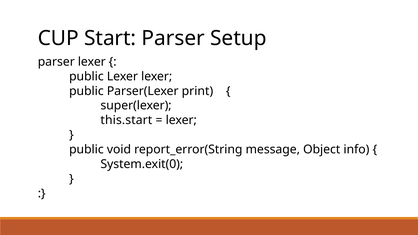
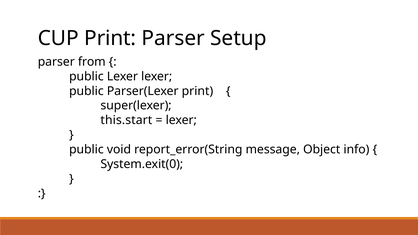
CUP Start: Start -> Print (110, 38)
parser lexer: lexer -> from (92, 62)
